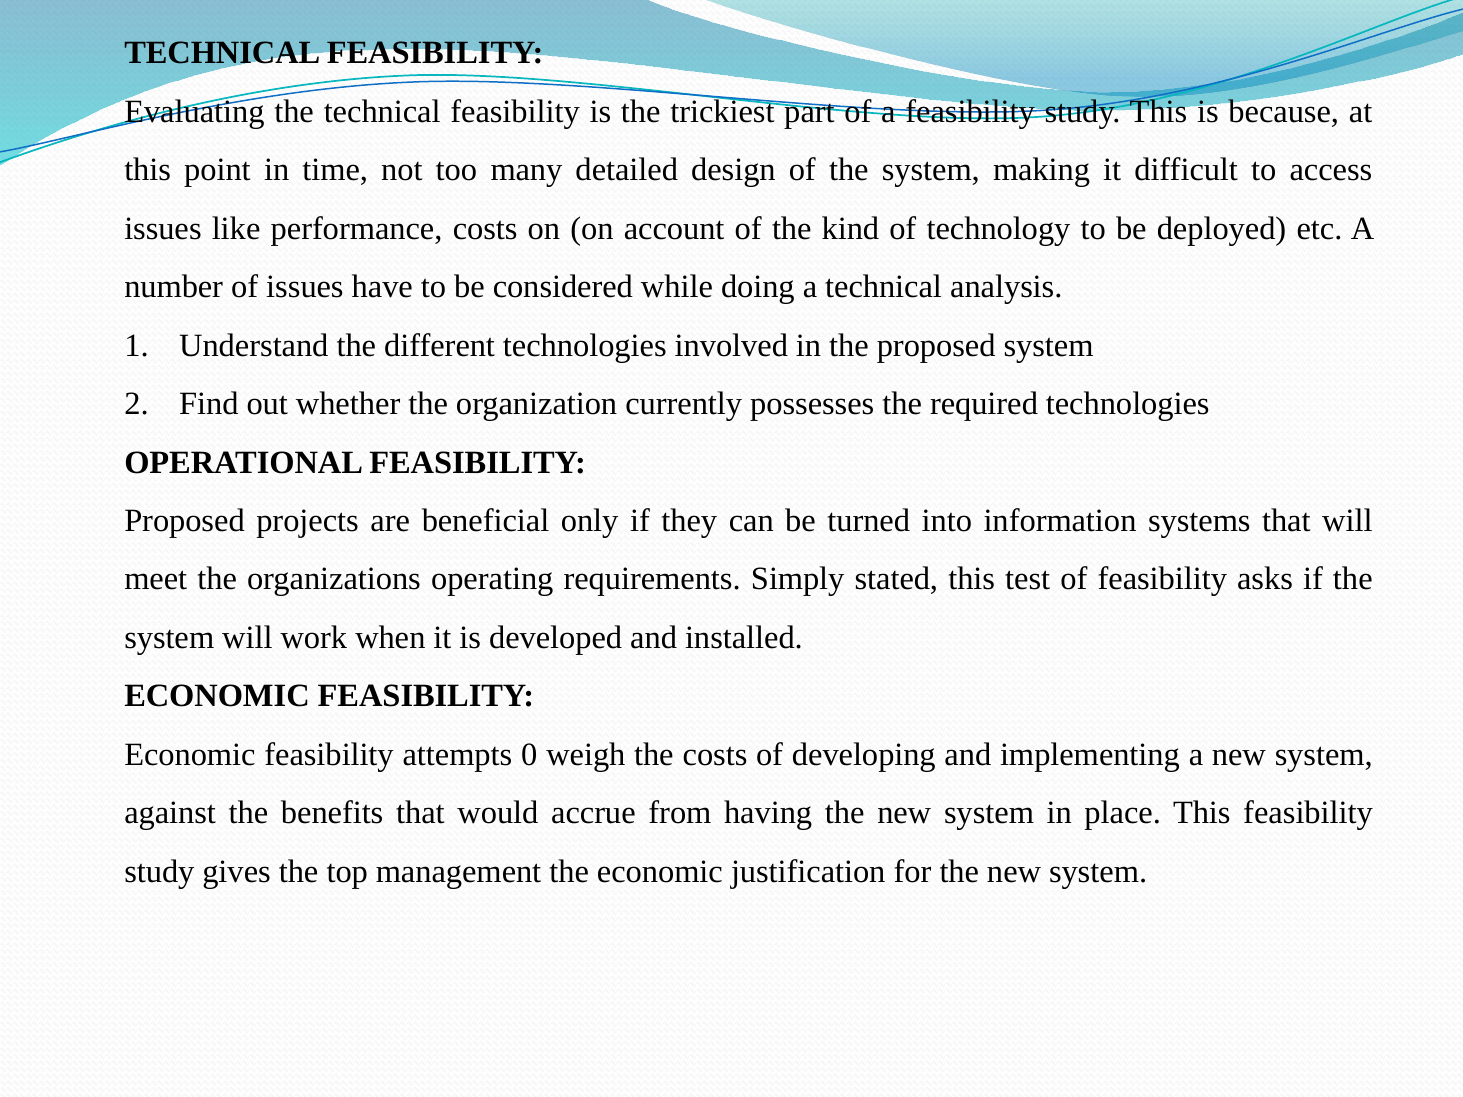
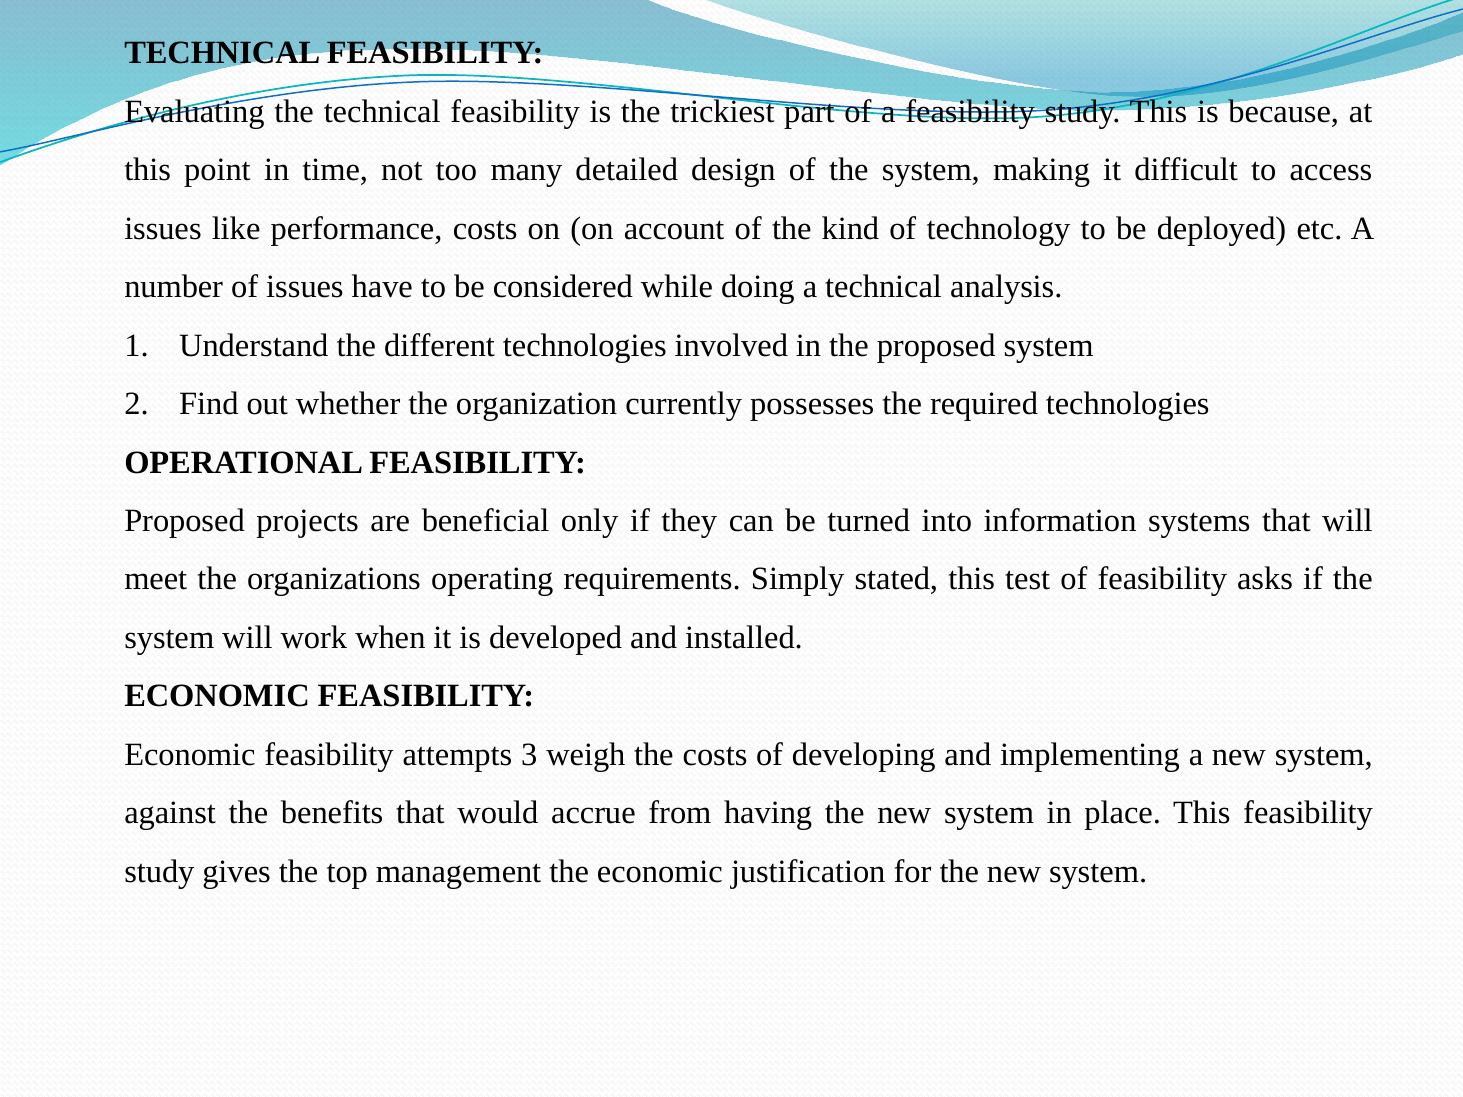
0: 0 -> 3 (529, 755)
